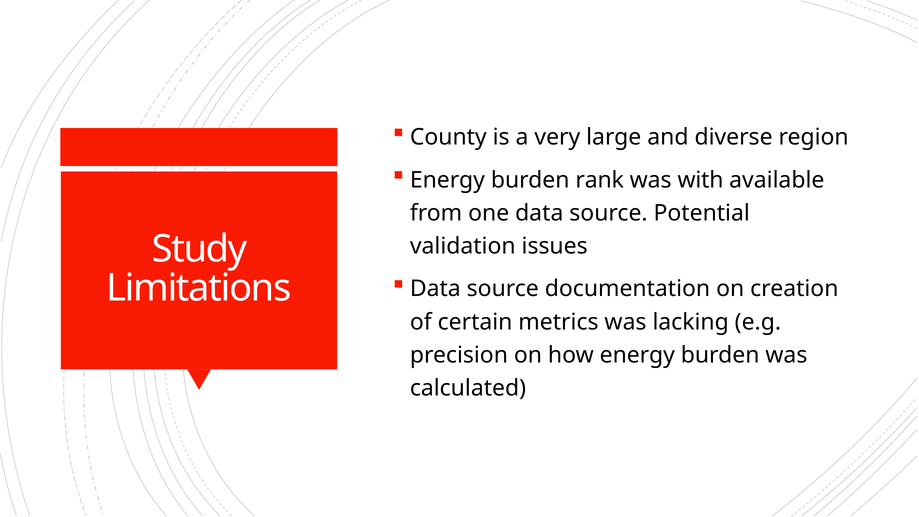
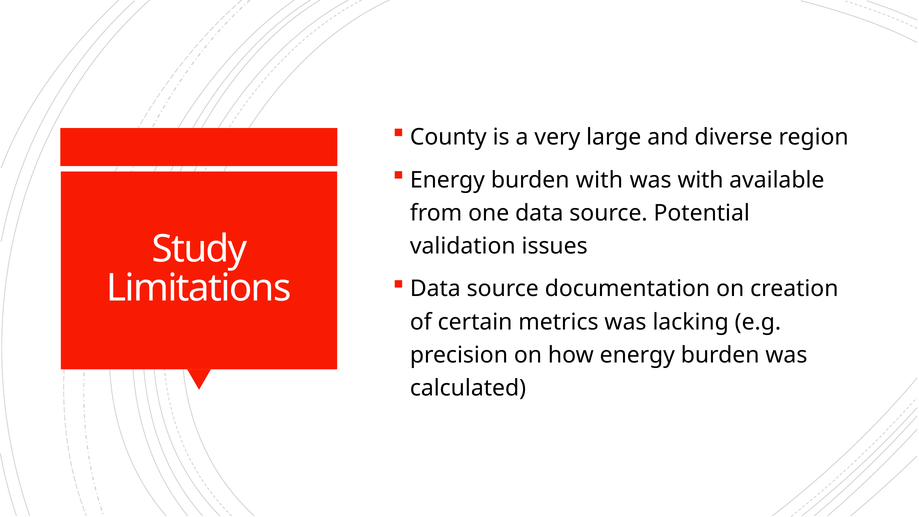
burden rank: rank -> with (599, 180)
